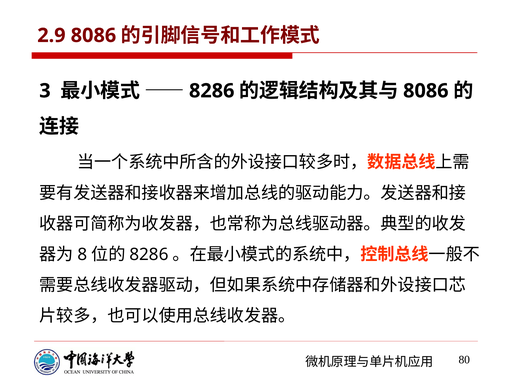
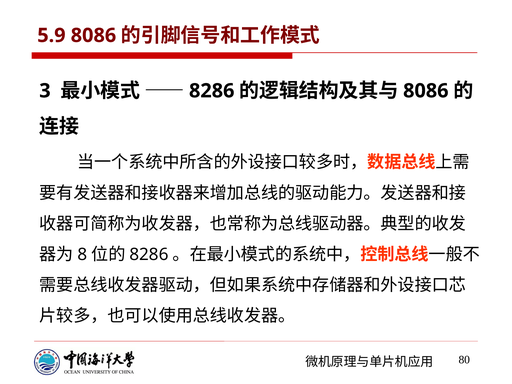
2.9: 2.9 -> 5.9 (51, 35)
